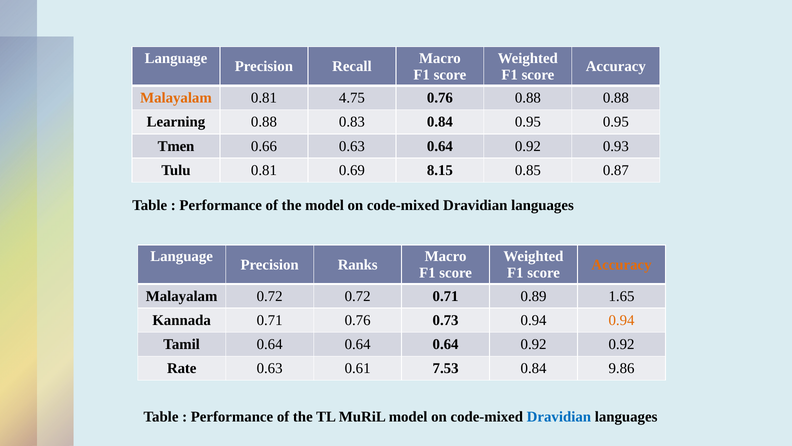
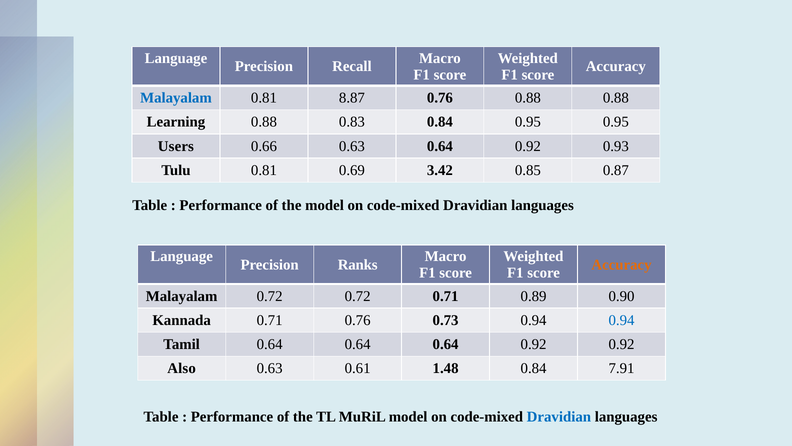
Malayalam colour: orange -> blue (176, 98)
4.75: 4.75 -> 8.87 (352, 98)
Tmen: Tmen -> Users (176, 146)
8.15: 8.15 -> 3.42 (440, 170)
1.65: 1.65 -> 0.90 (622, 296)
0.94 colour: orange -> blue (622, 320)
Rate: Rate -> Also (182, 368)
7.53: 7.53 -> 1.48 (446, 368)
9.86: 9.86 -> 7.91 (622, 368)
